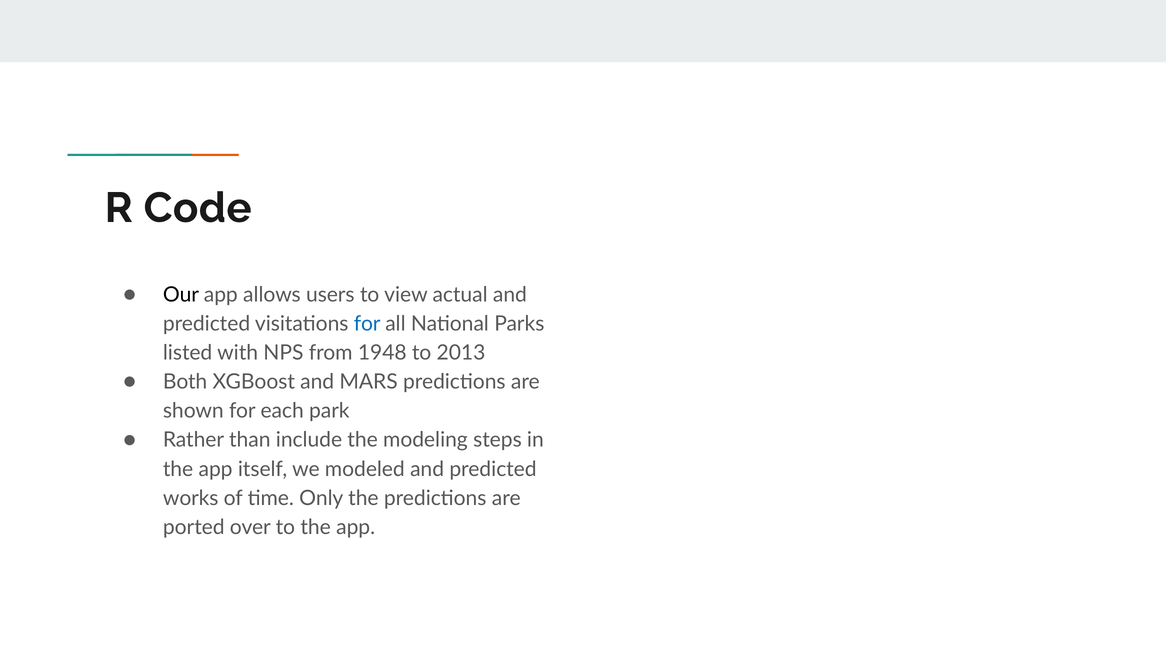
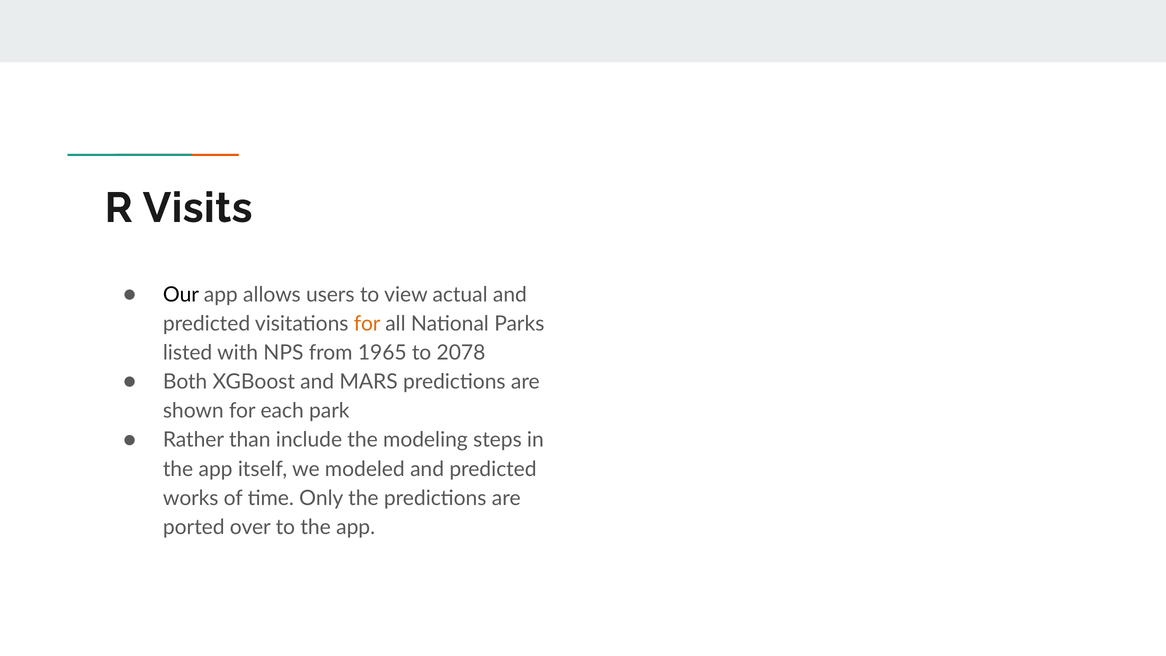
Code: Code -> Visits (198, 208)
for colour: blue -> orange (367, 324)
1948: 1948 -> 1965 (382, 353)
2013: 2013 -> 2078 (461, 353)
